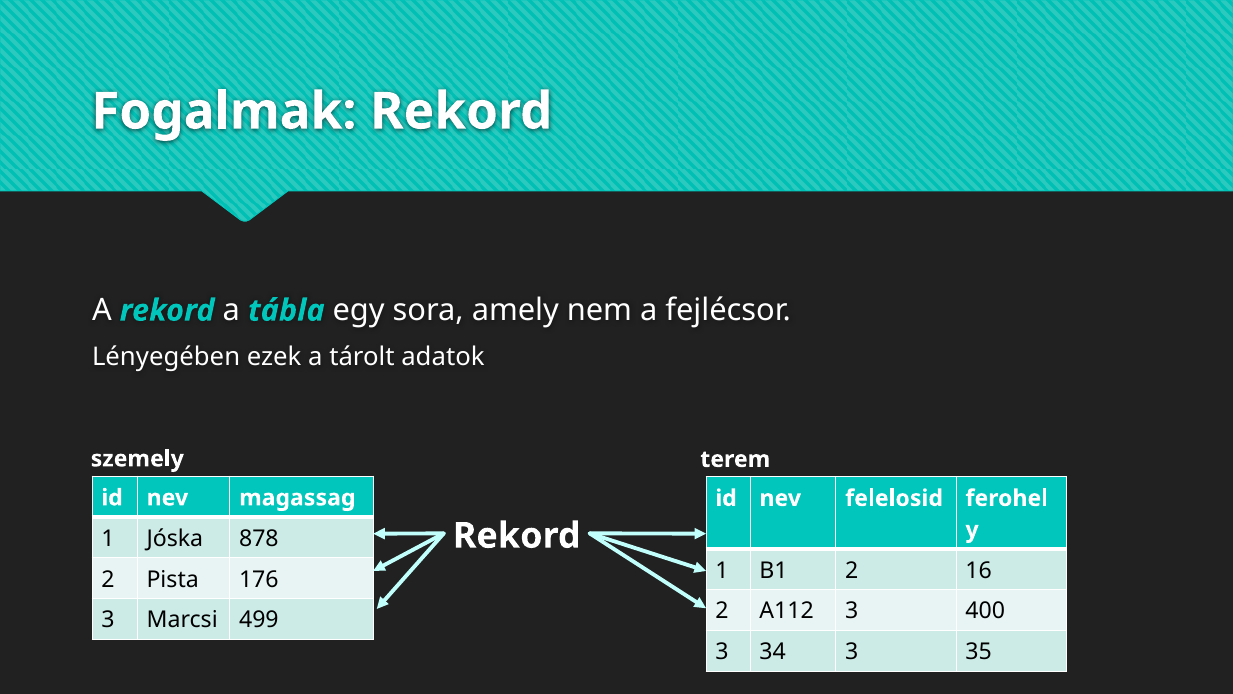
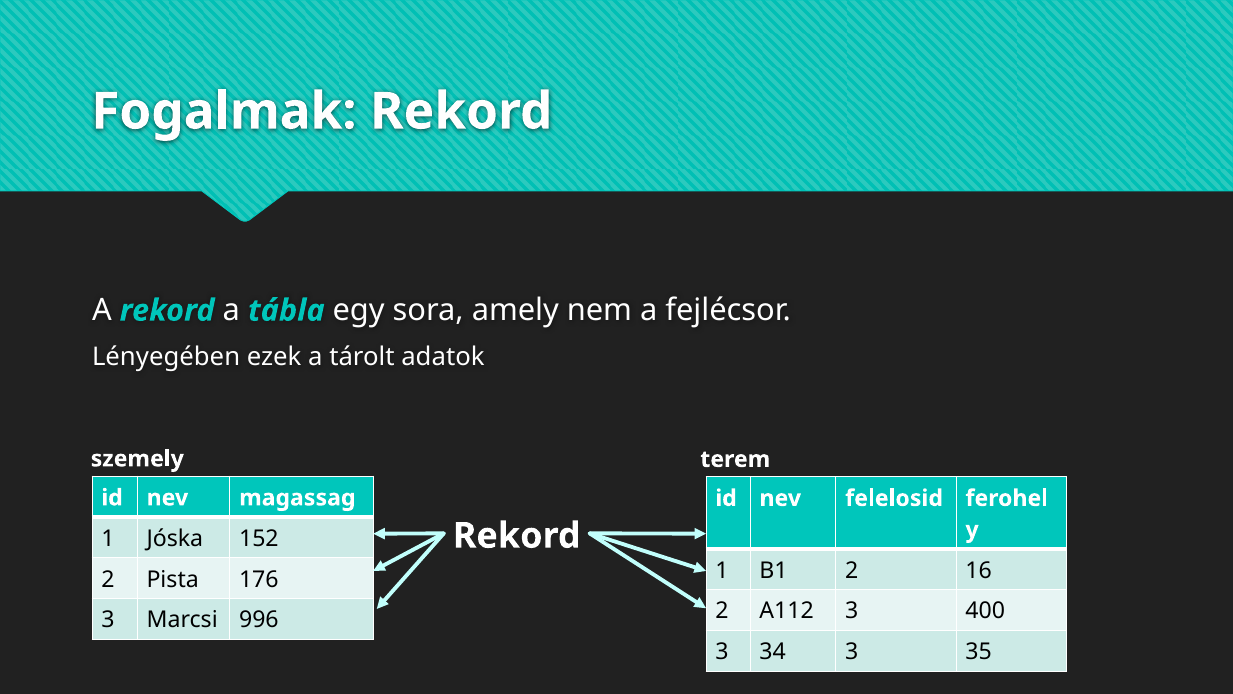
878: 878 -> 152 (259, 538)
499: 499 -> 996 (259, 620)
